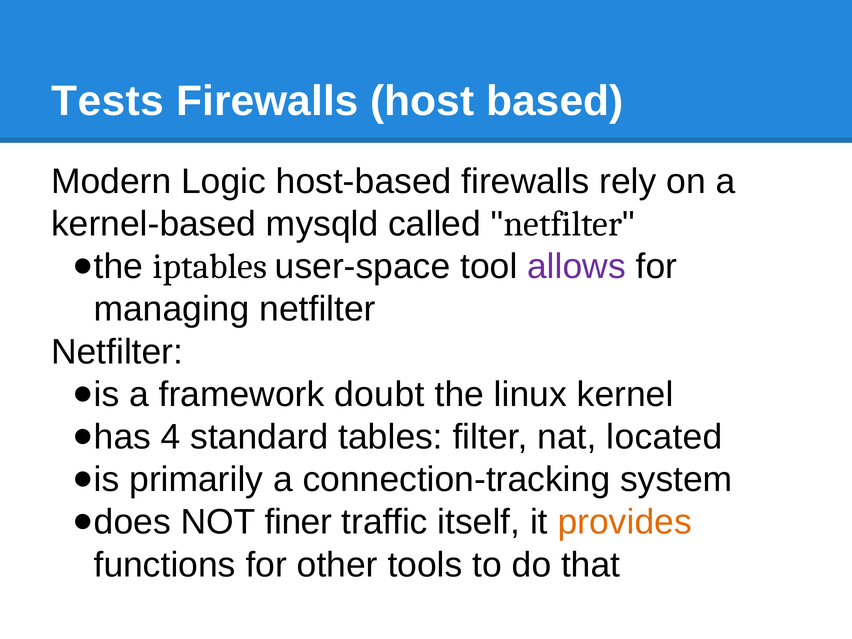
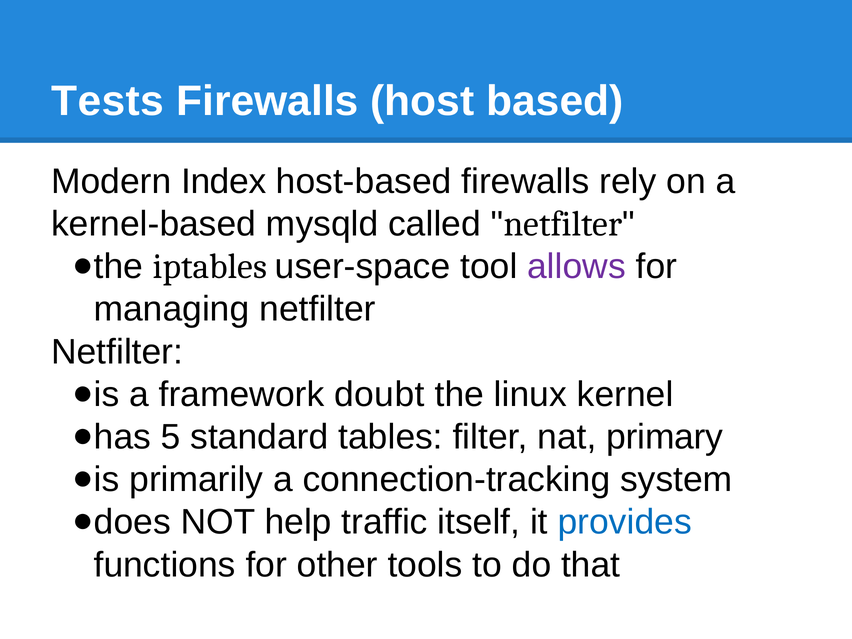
Logic: Logic -> Index (224, 181)
4: 4 -> 5 (171, 437)
located: located -> primary (665, 437)
finer: finer -> help (298, 522)
provides colour: orange -> blue (625, 522)
